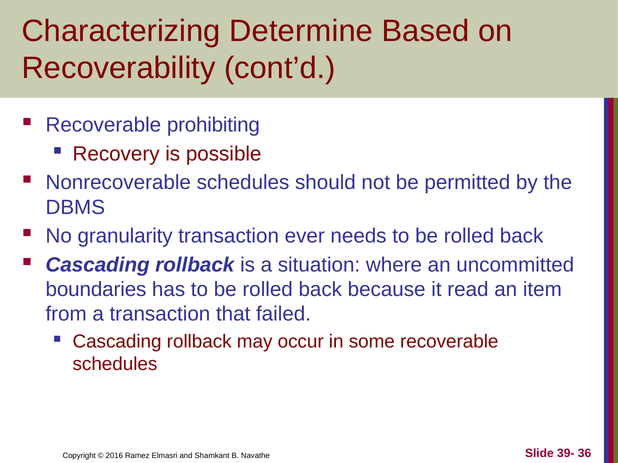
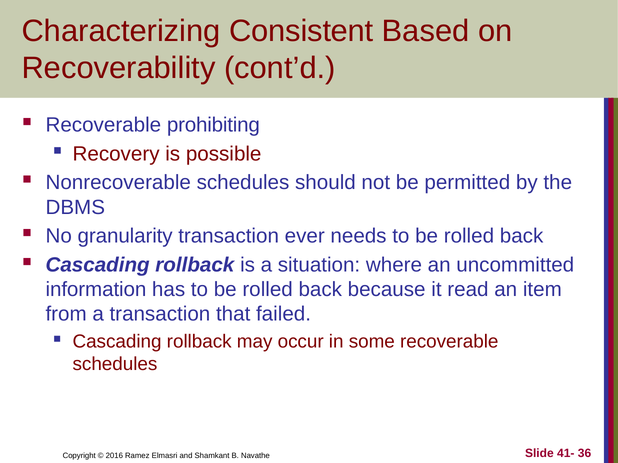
Determine: Determine -> Consistent (301, 31)
boundaries: boundaries -> information (96, 290)
39-: 39- -> 41- (566, 454)
